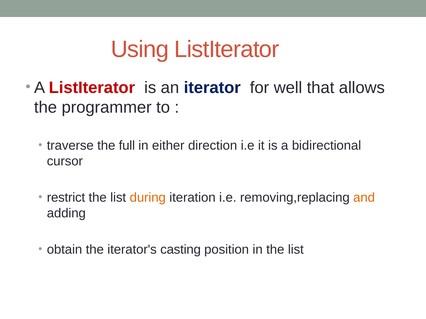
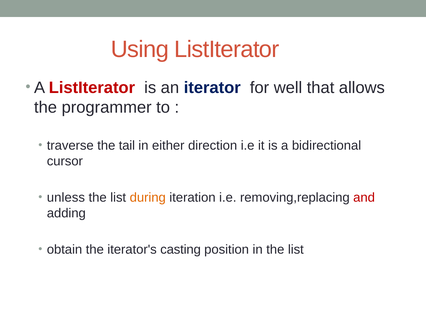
full: full -> tail (127, 146)
restrict: restrict -> unless (66, 198)
and colour: orange -> red (364, 198)
